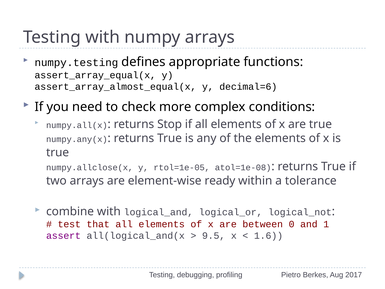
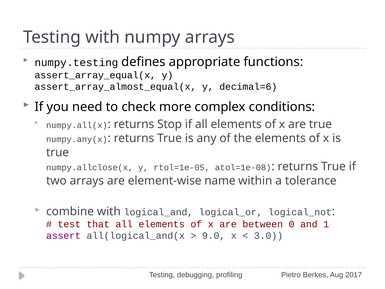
ready: ready -> name (220, 180)
9.5: 9.5 -> 9.0 (214, 236)
1.6: 1.6 -> 3.0 (268, 236)
